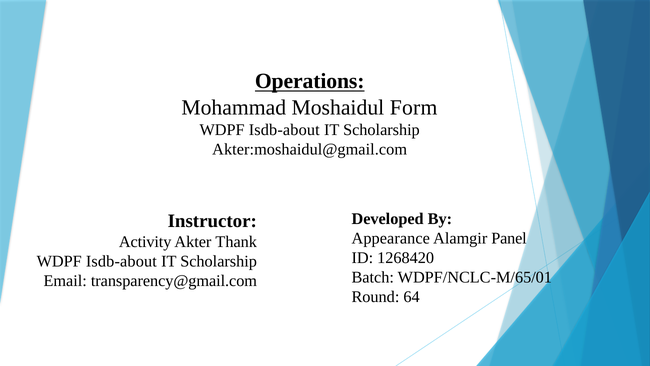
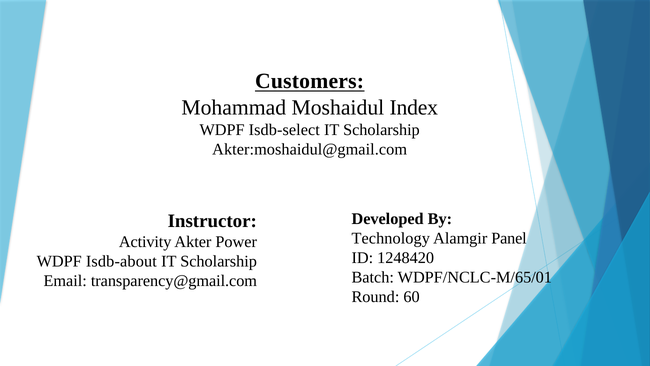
Operations: Operations -> Customers (310, 81)
Form: Form -> Index (414, 107)
Isdb-about: Isdb-about -> Isdb-select (284, 130)
Appearance: Appearance -> Technology (391, 238)
Thank: Thank -> Power (236, 241)
1268420: 1268420 -> 1248420 (406, 258)
64: 64 -> 60 (412, 297)
